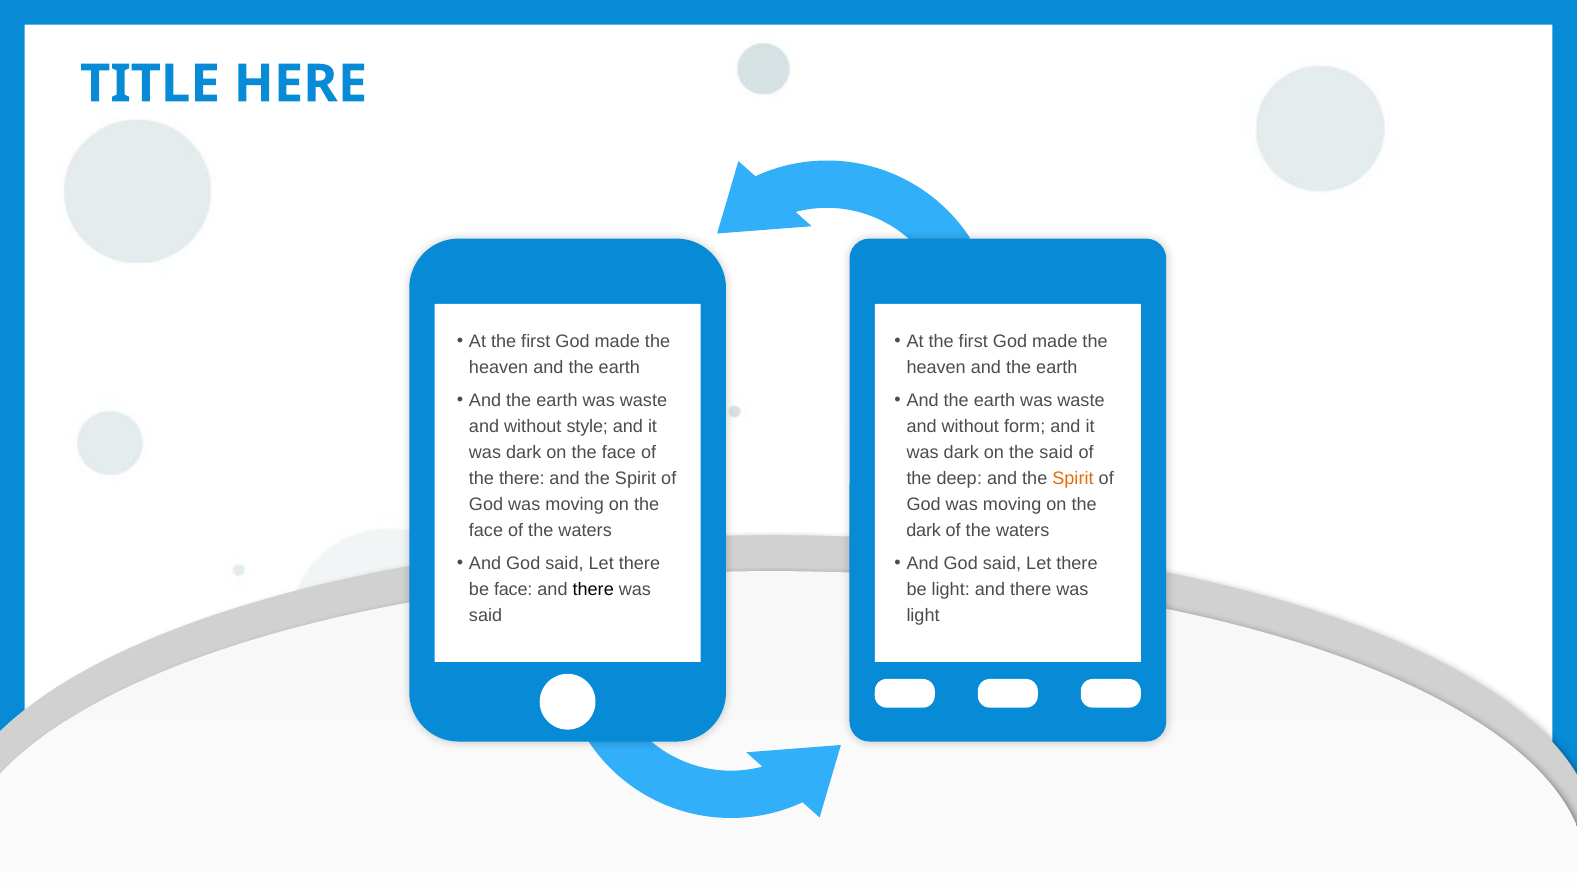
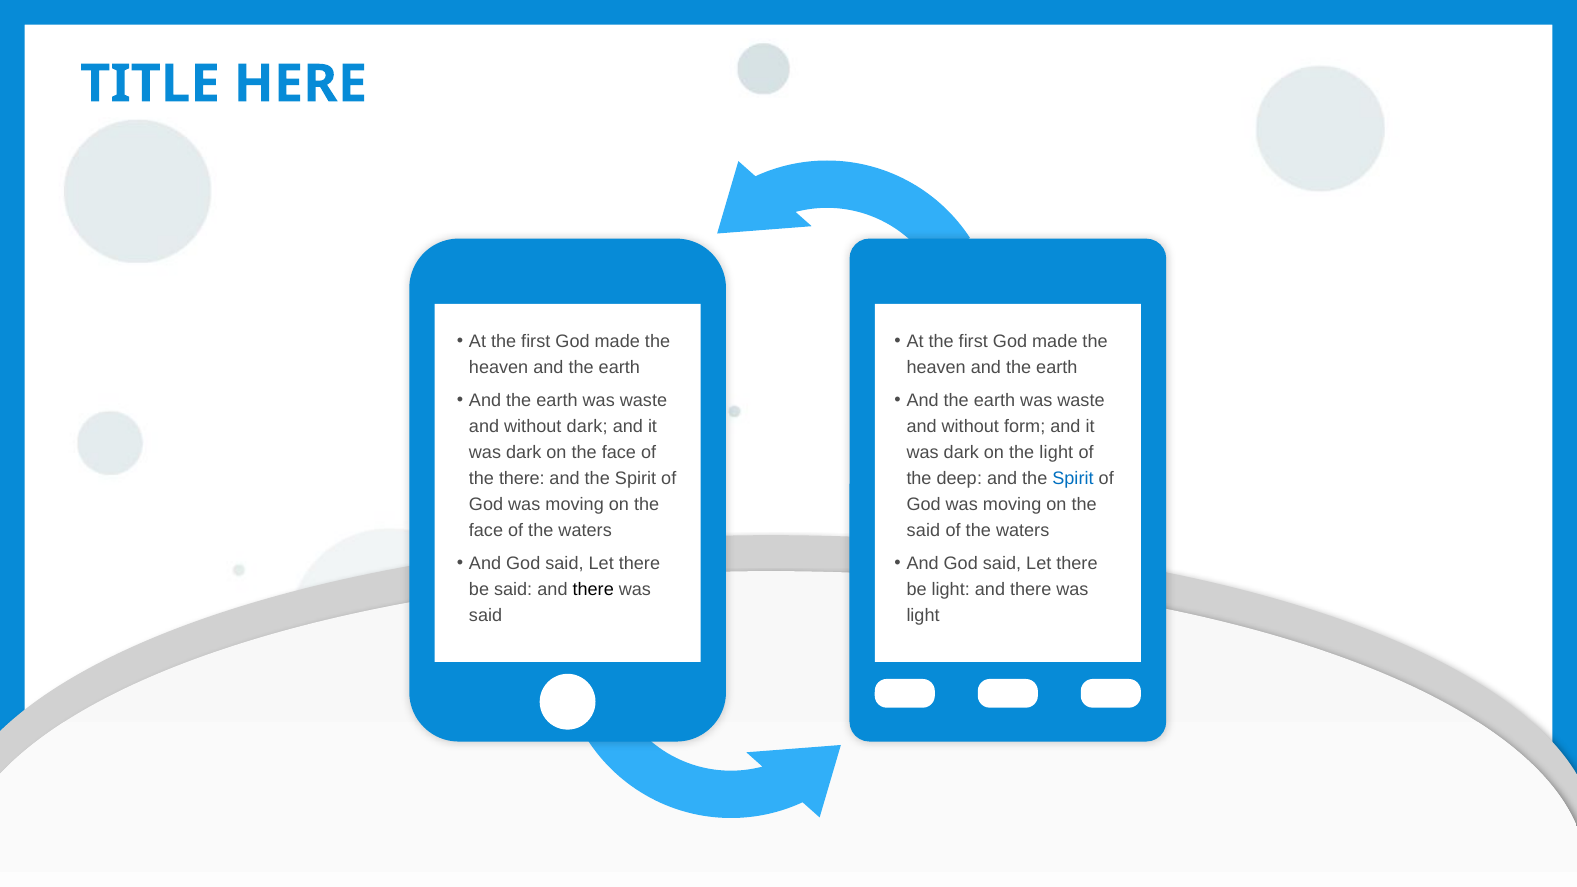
without style: style -> dark (587, 427)
the said: said -> light (1056, 453)
Spirit colour: orange -> blue (1073, 479)
dark: dark -> said (923, 531)
be face: face -> said (513, 589)
